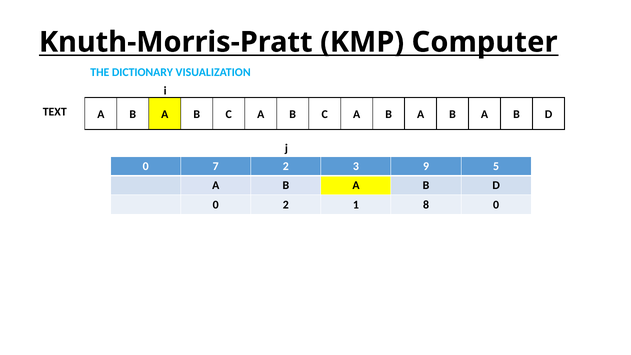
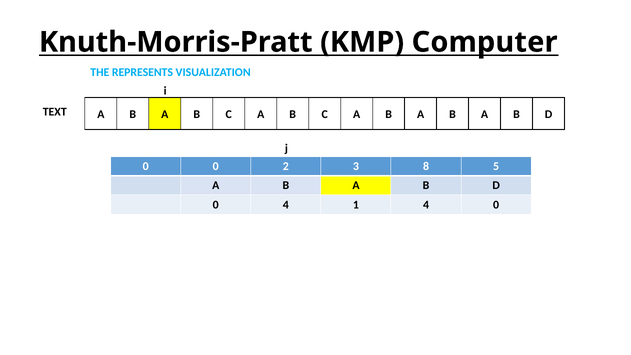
DICTIONARY: DICTIONARY -> REPRESENTS (142, 72)
0 7: 7 -> 0 (216, 166)
9: 9 -> 8 (426, 166)
0 2: 2 -> 4 (286, 205)
1 8: 8 -> 4 (426, 205)
